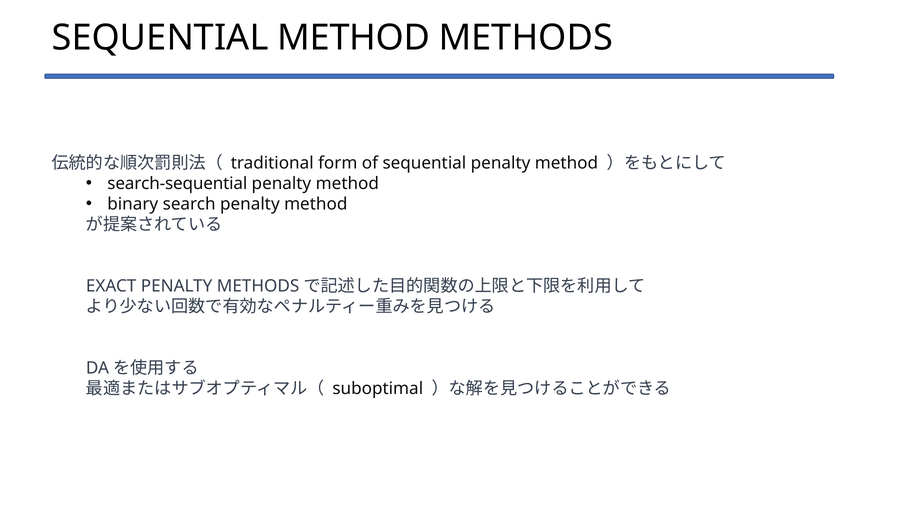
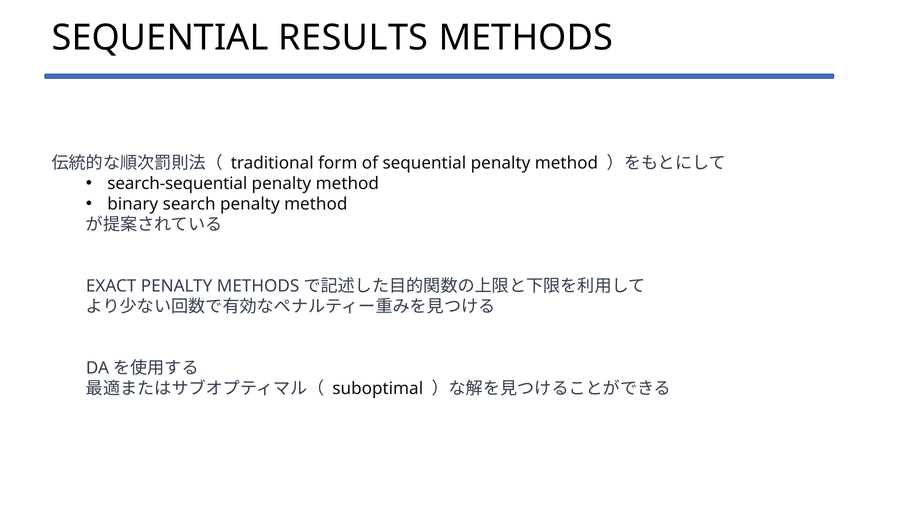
SEQUENTIAL METHOD: METHOD -> RESULTS (353, 38)
